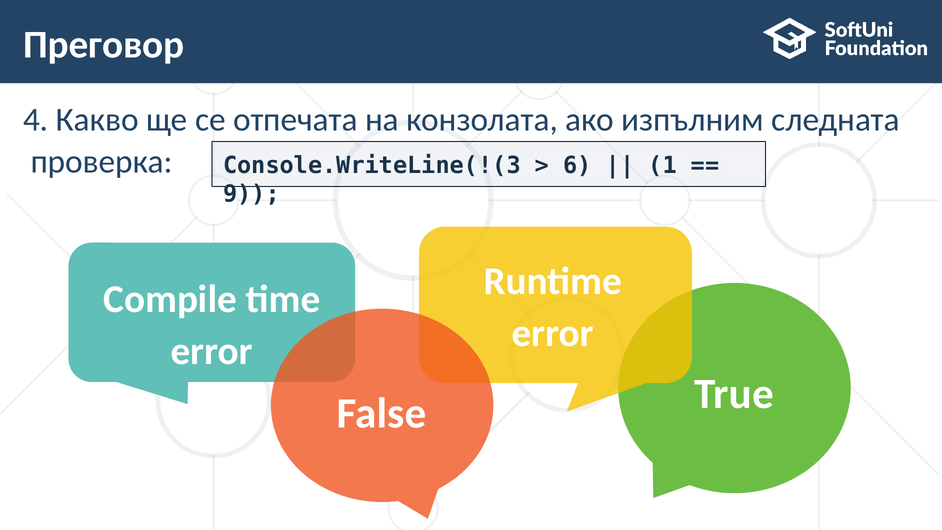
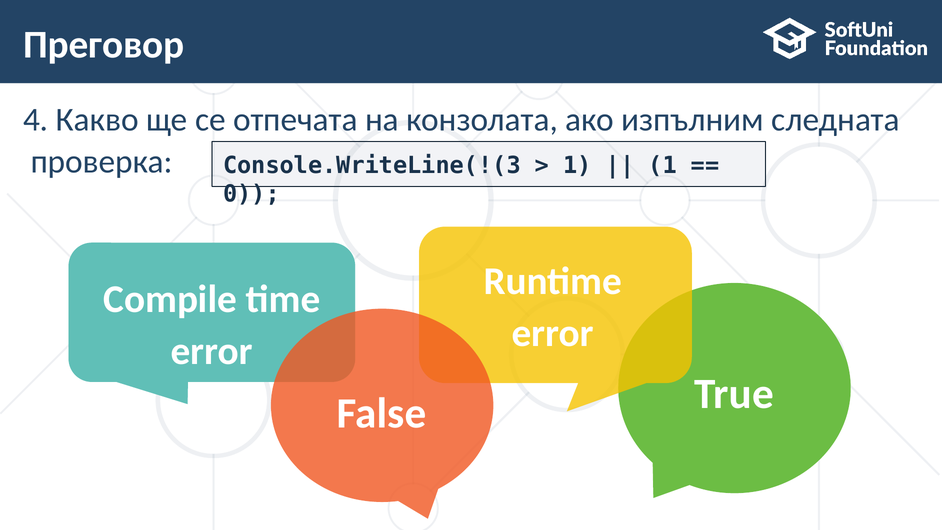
6: 6 -> 1 (577, 165)
9: 9 -> 0 (251, 194)
